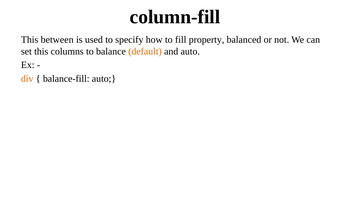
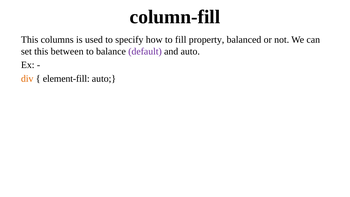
between: between -> columns (57, 40)
columns: columns -> between (67, 51)
default colour: orange -> purple (145, 51)
balance-fill: balance-fill -> element-fill (66, 79)
